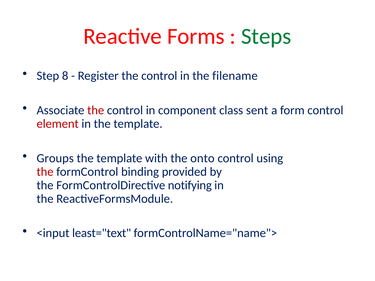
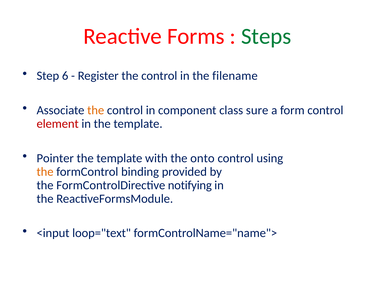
8: 8 -> 6 (65, 76)
the colour: red -> orange (96, 110)
sent: sent -> sure (257, 110)
Groups: Groups -> Pointer (55, 158)
the colour: red -> orange (45, 172)
least="text: least="text -> loop="text (102, 233)
